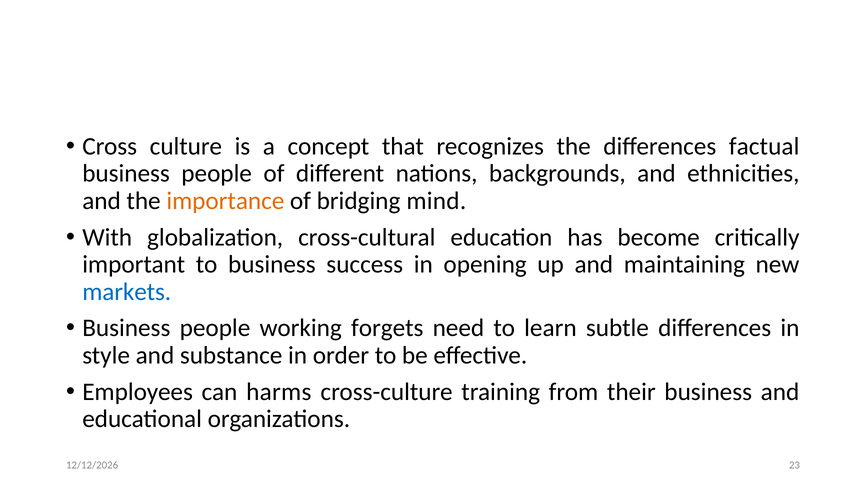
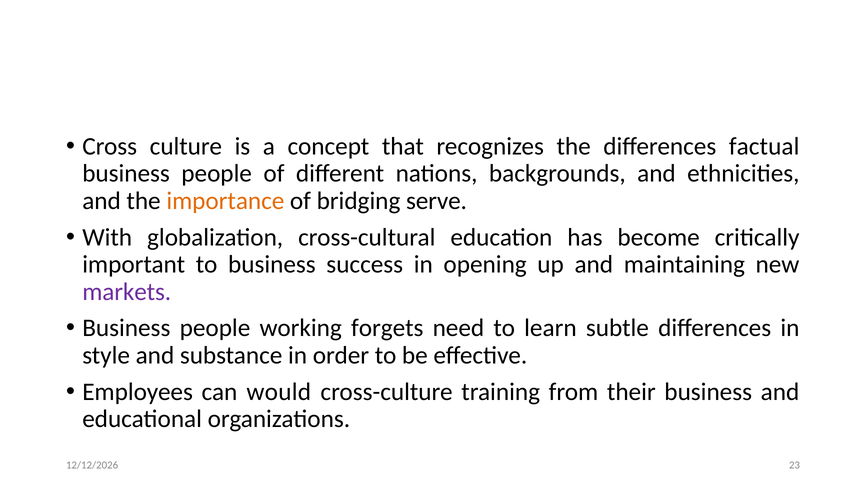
mind: mind -> serve (437, 201)
markets colour: blue -> purple (127, 292)
harms: harms -> would (279, 392)
